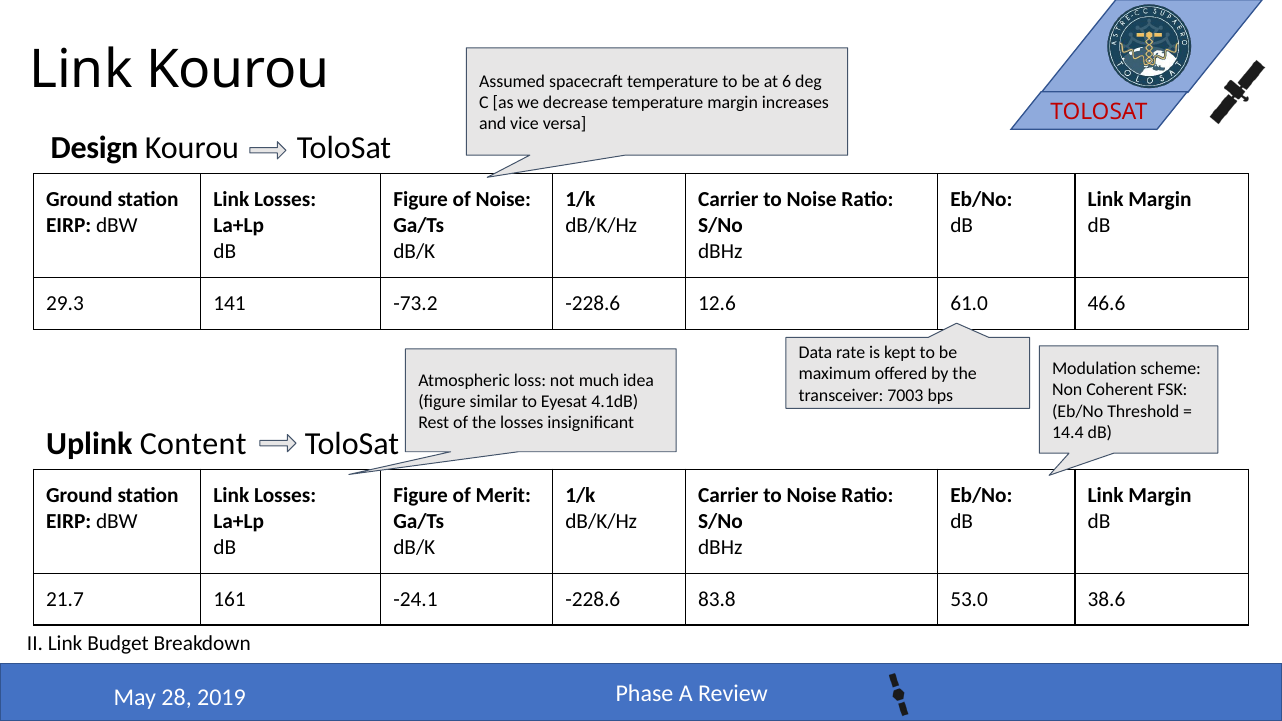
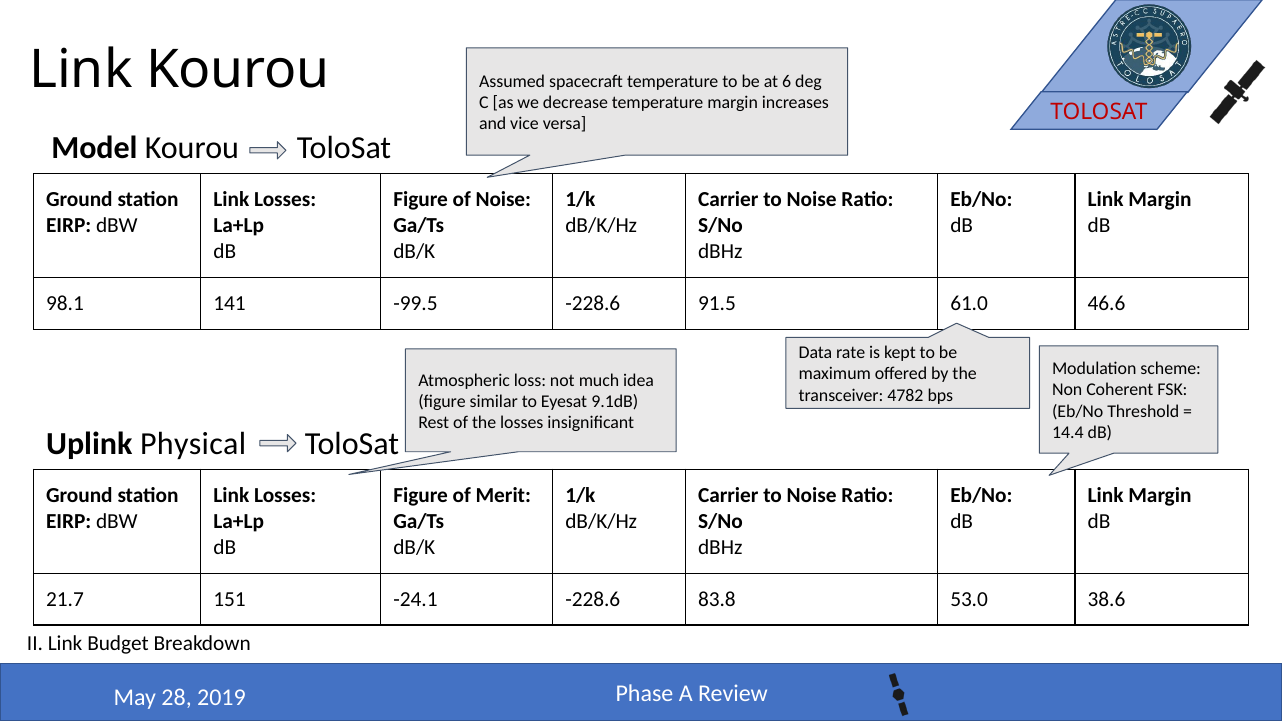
Design: Design -> Model (94, 148)
29.3: 29.3 -> 98.1 (65, 304)
-73.2: -73.2 -> -99.5 (415, 304)
12.6: 12.6 -> 91.5 (717, 304)
7003: 7003 -> 4782 (905, 396)
4.1dB: 4.1dB -> 9.1dB (615, 402)
Content: Content -> Physical (193, 444)
161: 161 -> 151 (230, 599)
